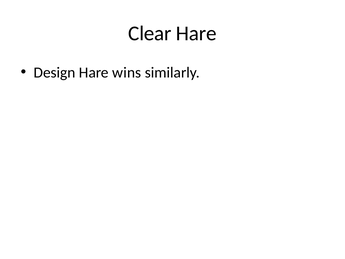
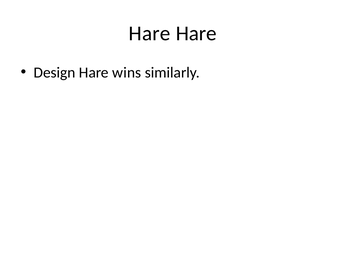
Clear: Clear -> Hare (150, 33)
